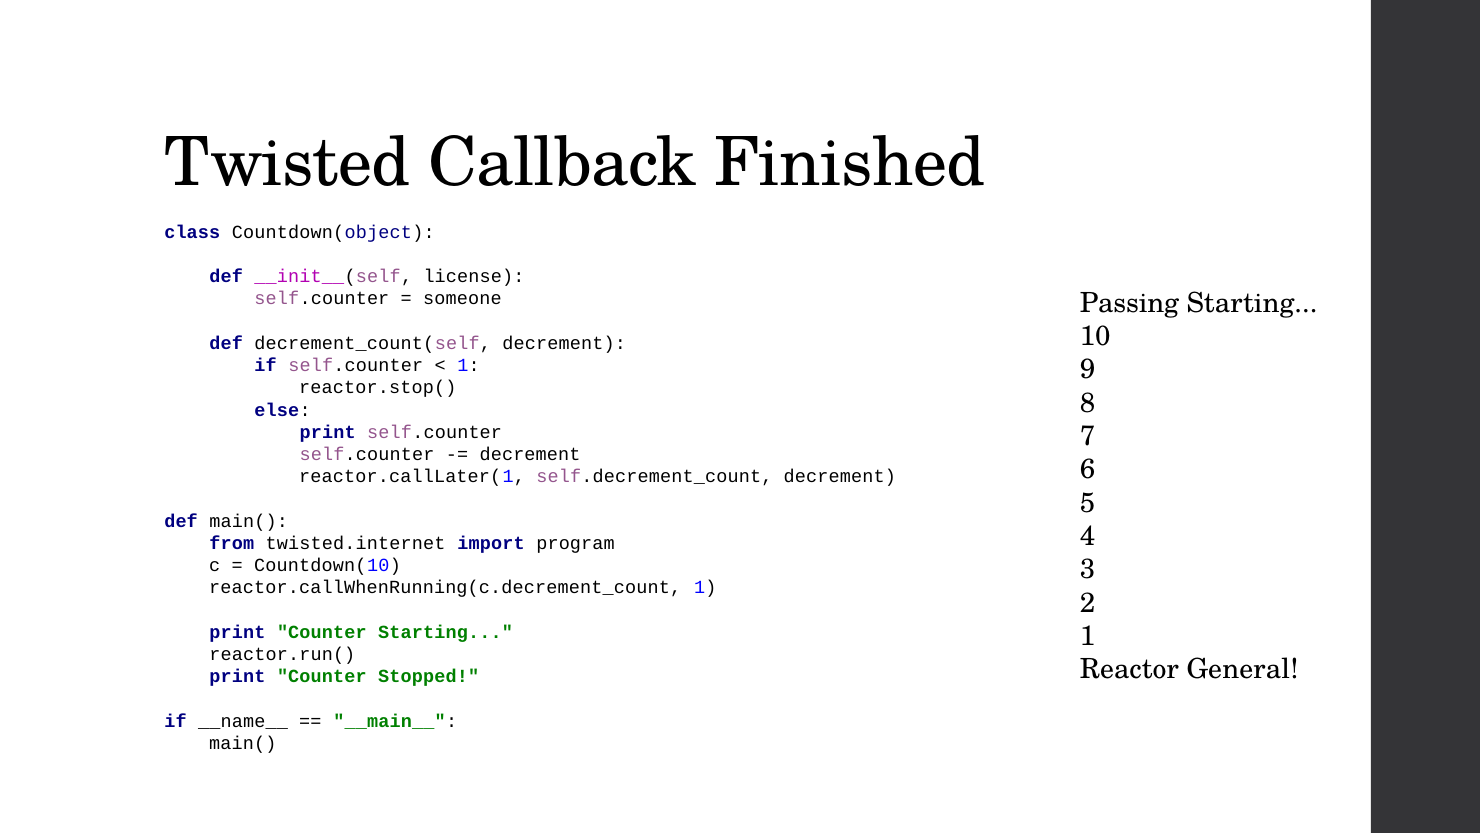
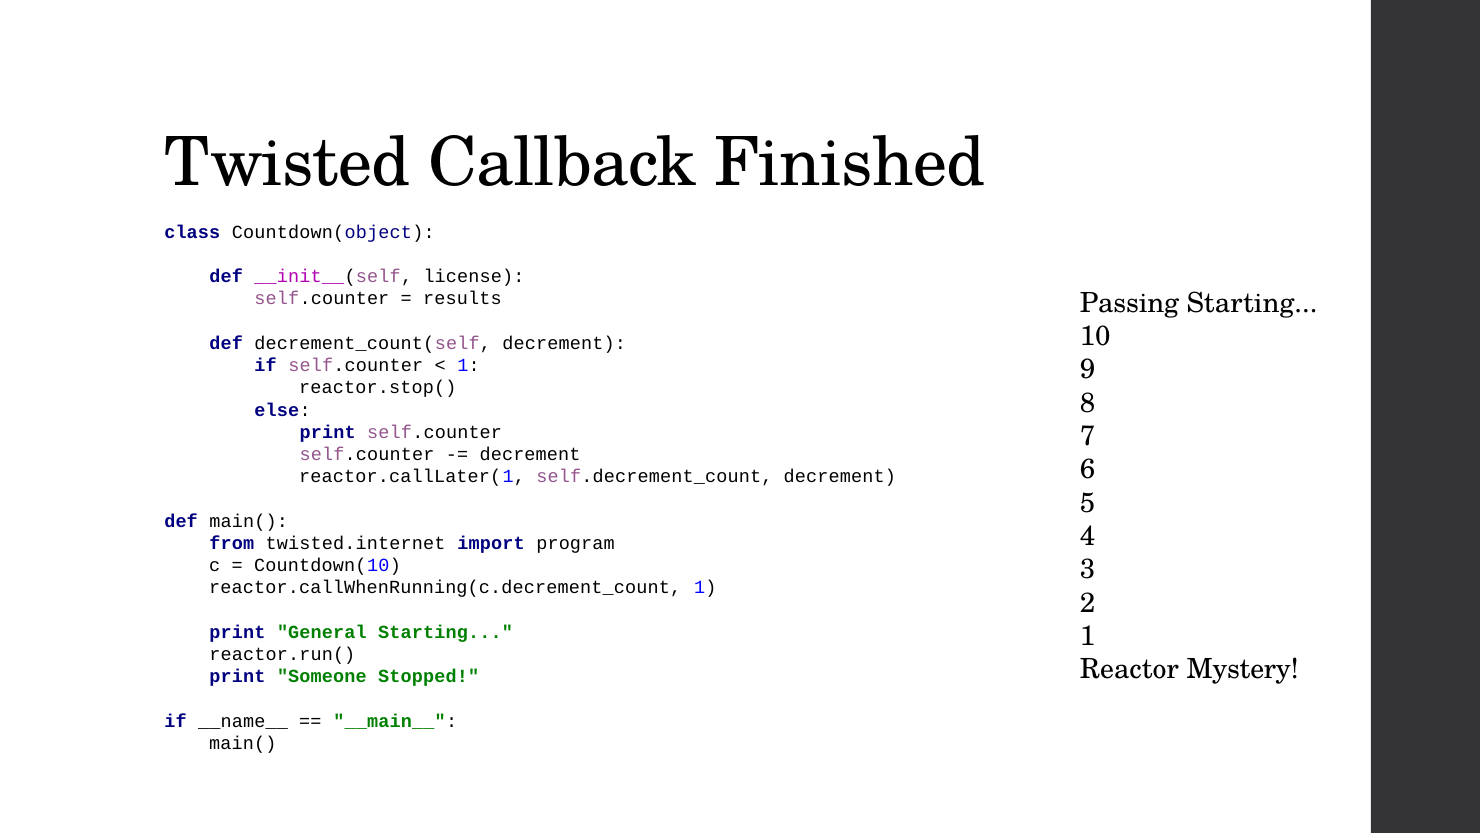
someone: someone -> results (462, 299)
Counter: Counter -> General (322, 632)
General: General -> Mystery (1243, 669)
Counter: Counter -> Someone (322, 676)
